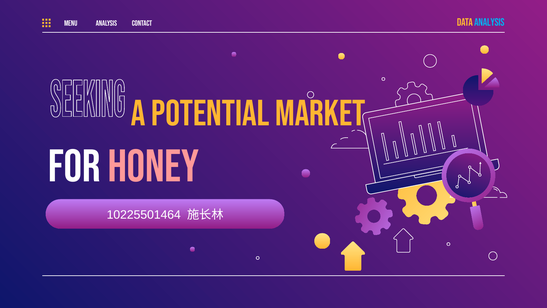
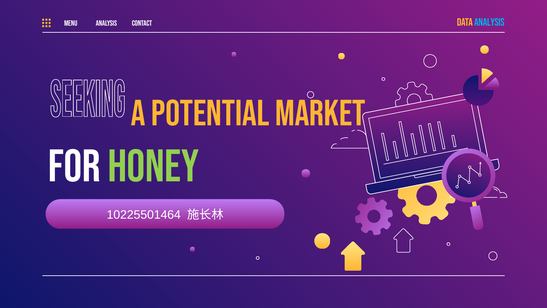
honey colour: pink -> light green (153, 166)
